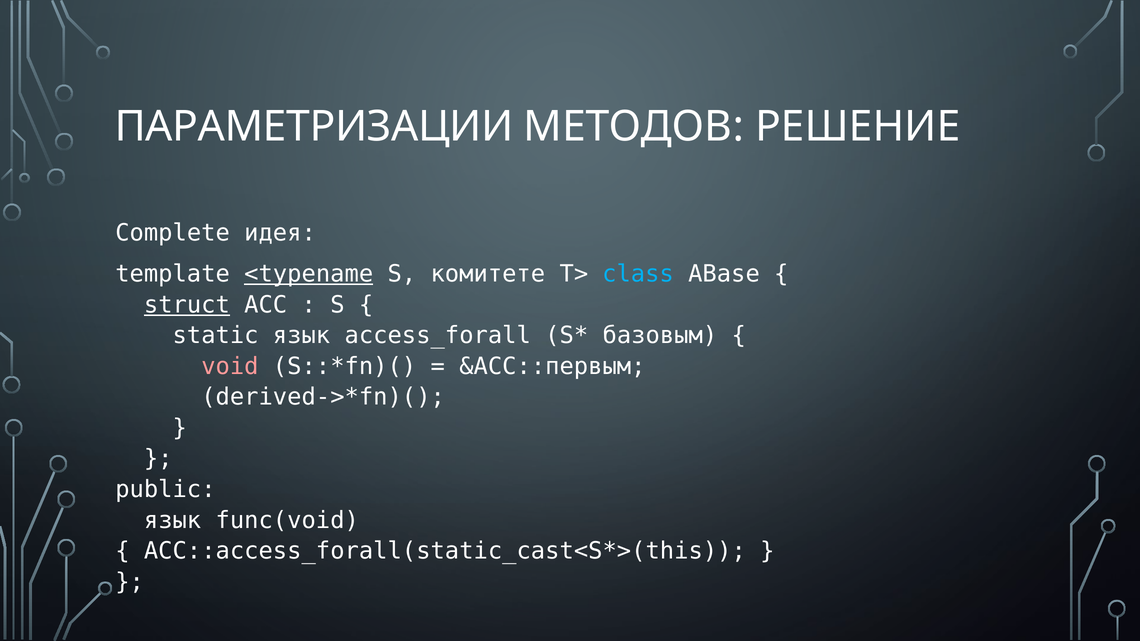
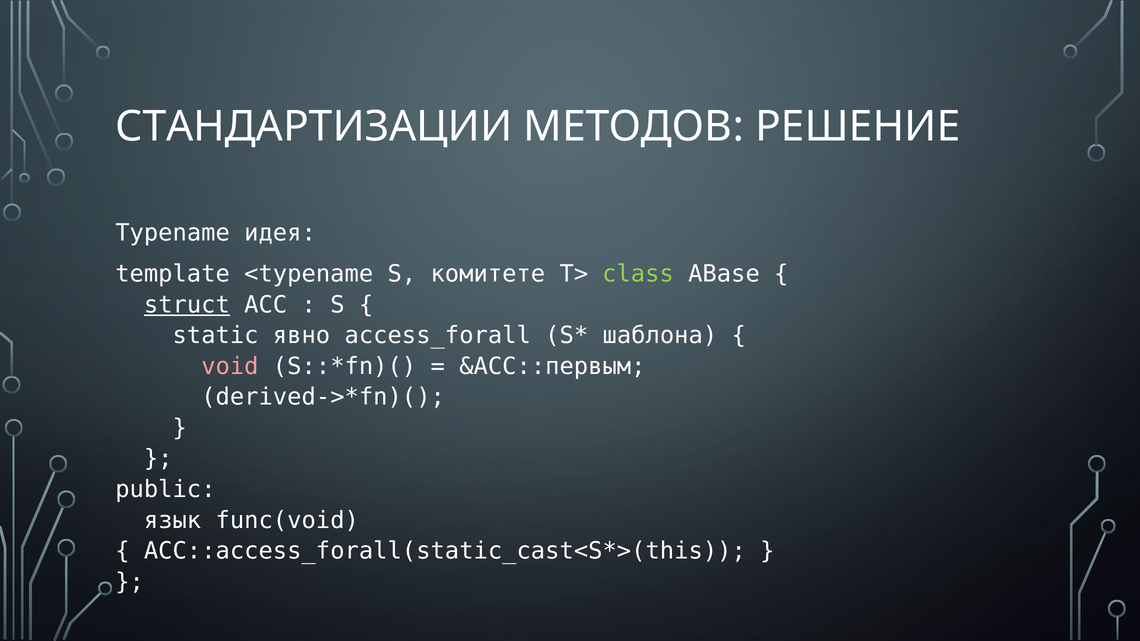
ПАРАМЕТРИЗАЦИИ: ПАРАМЕТРИЗАЦИИ -> СТАНДАРТИЗАЦИИ (314, 127)
Complete: Complete -> Typename (173, 233)
<typename underline: present -> none (309, 274)
class colour: light blue -> light green (638, 274)
static язык: язык -> явно (302, 336)
базовым: базовым -> шаблона (660, 336)
